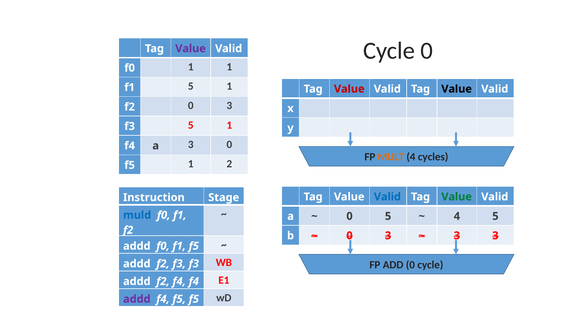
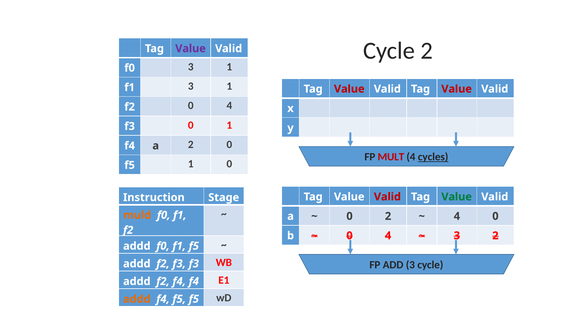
Cycle 0: 0 -> 2 (427, 51)
f0 1: 1 -> 3 (191, 67)
f1 5: 5 -> 3 (191, 86)
Value colour: black -> red (457, 89)
f2 0 3: 3 -> 4 (229, 106)
f3 5: 5 -> 0 (191, 125)
a 3: 3 -> 2 (191, 144)
MULT colour: orange -> red (391, 157)
cycles underline: none -> present (433, 157)
1 2: 2 -> 0 (229, 164)
Valid colour: blue -> red (387, 197)
muld colour: blue -> orange (137, 215)
0 5: 5 -> 2 (388, 216)
4 5: 5 -> 0 (495, 216)
3: 3 -> 4 (388, 235)
3: 3 -> 2 (495, 235)
ADD 0: 0 -> 3 (410, 265)
addd colour: purple -> orange (137, 299)
